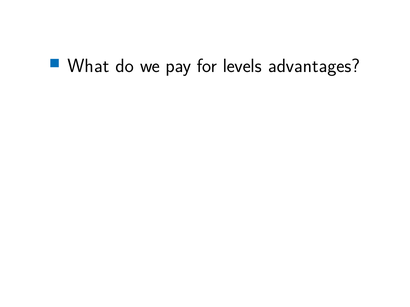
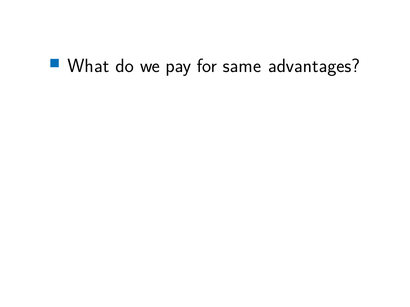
levels: levels -> same (242, 66)
